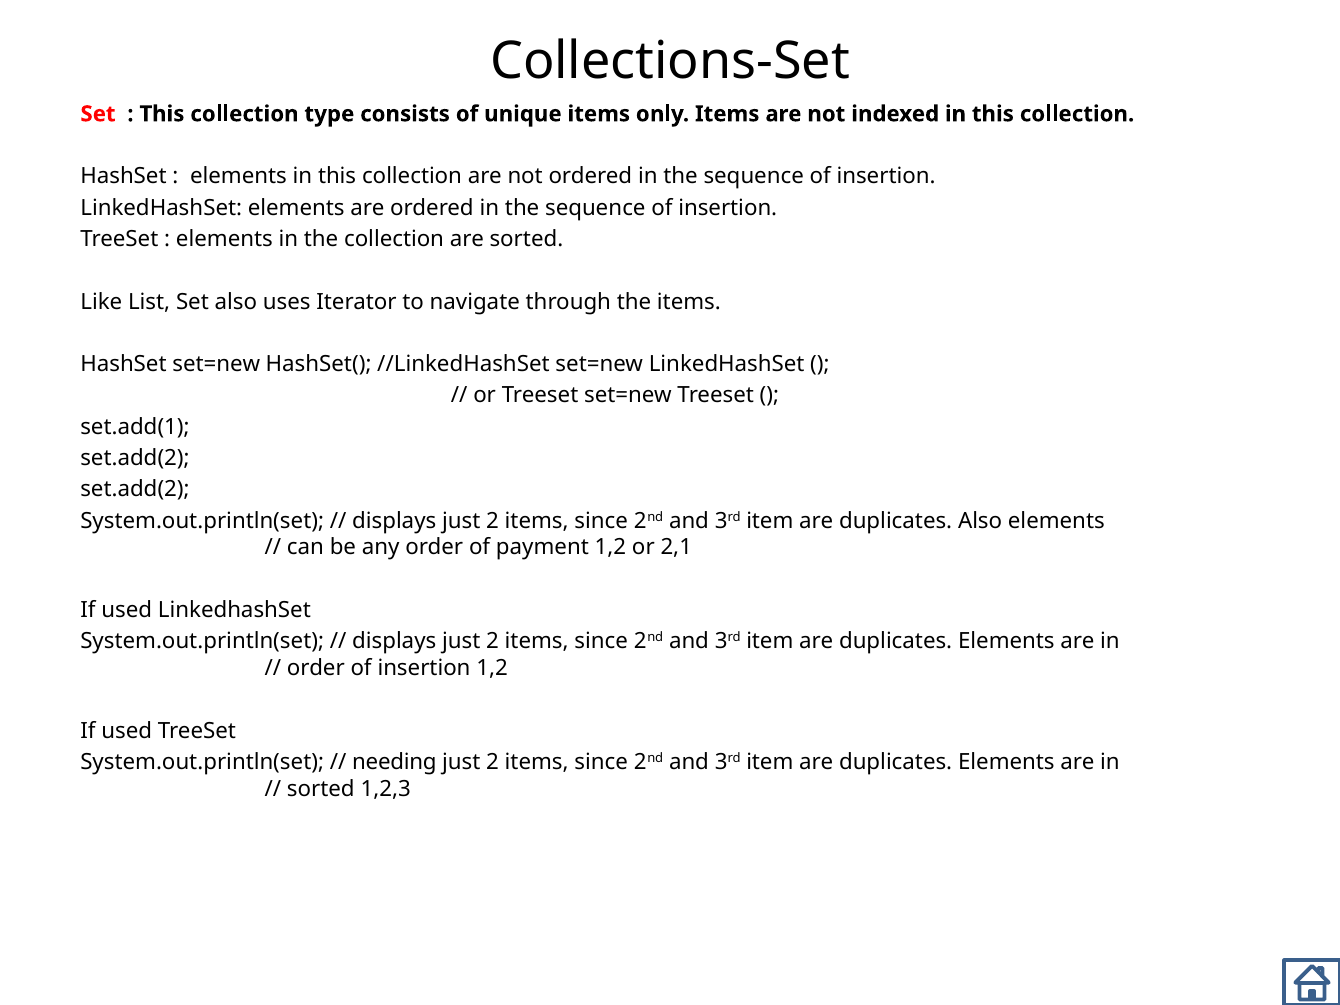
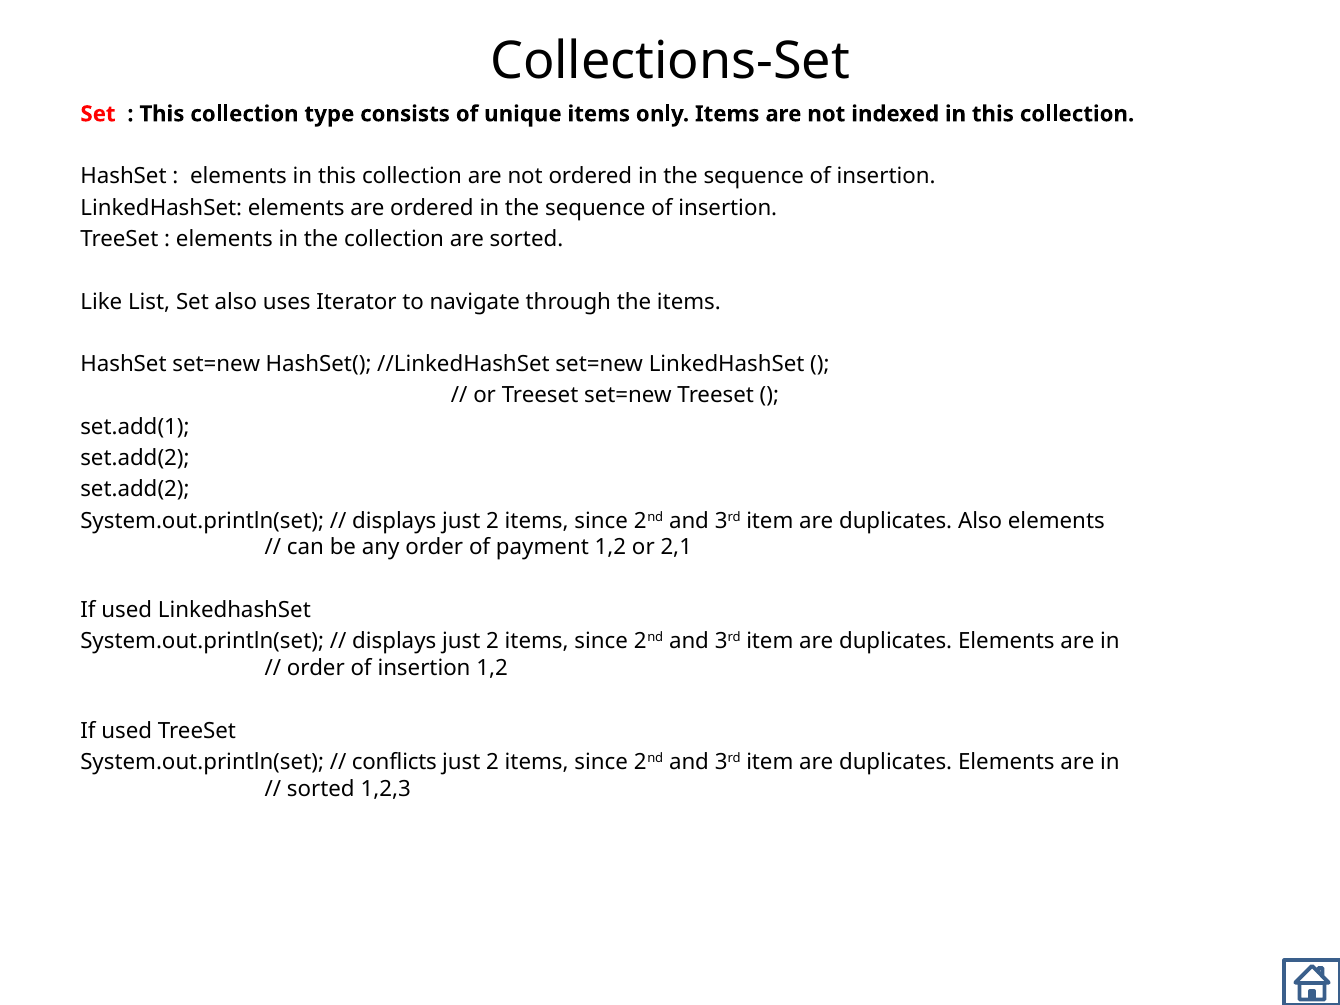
needing: needing -> conflicts (394, 762)
